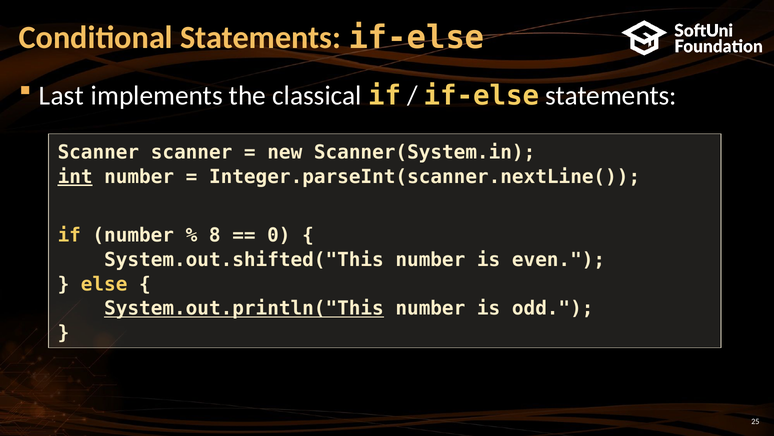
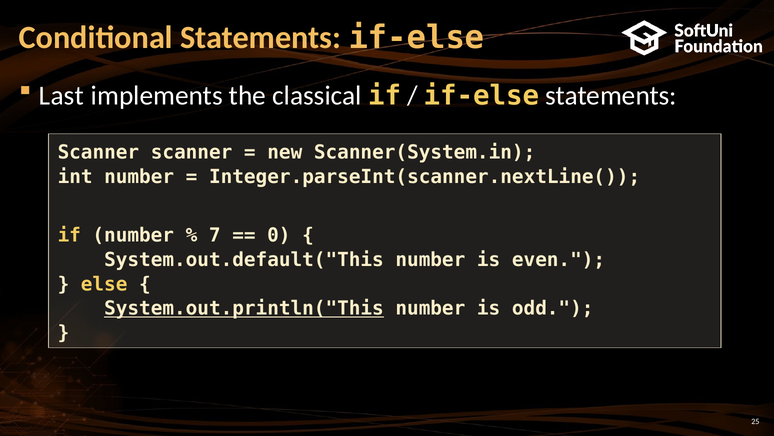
int underline: present -> none (75, 177)
8: 8 -> 7 (215, 235)
System.out.shifted("This: System.out.shifted("This -> System.out.default("This (244, 259)
